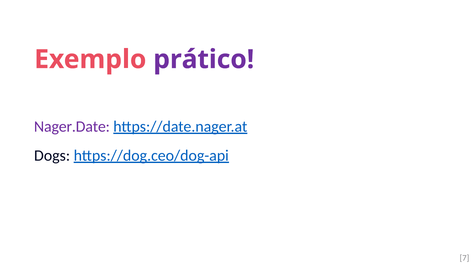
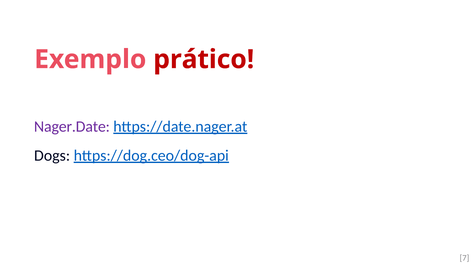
prático colour: purple -> red (204, 59)
